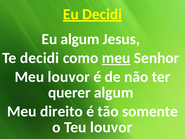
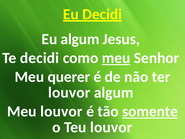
Meu louvor: louvor -> querer (69, 77)
querer: querer -> louvor (69, 92)
Meu direito: direito -> louvor (61, 111)
somente underline: none -> present (150, 111)
